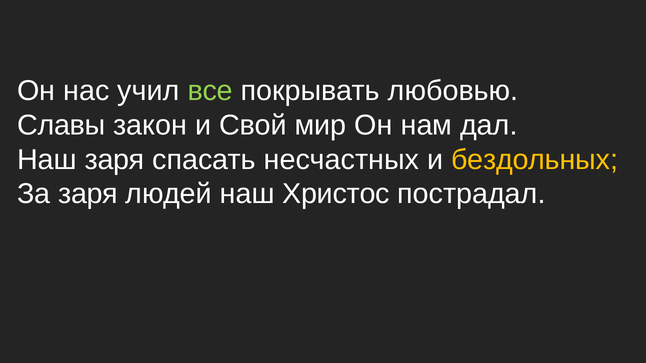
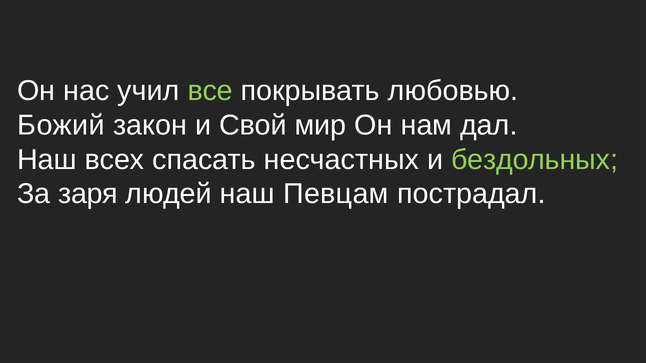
Славы: Славы -> Божий (61, 125)
Наш заря: заря -> всех (115, 160)
бездольных colour: yellow -> light green (534, 160)
Христос: Христос -> Певцам (336, 194)
